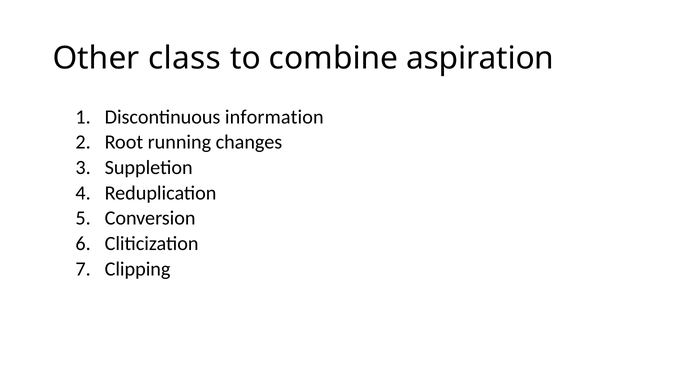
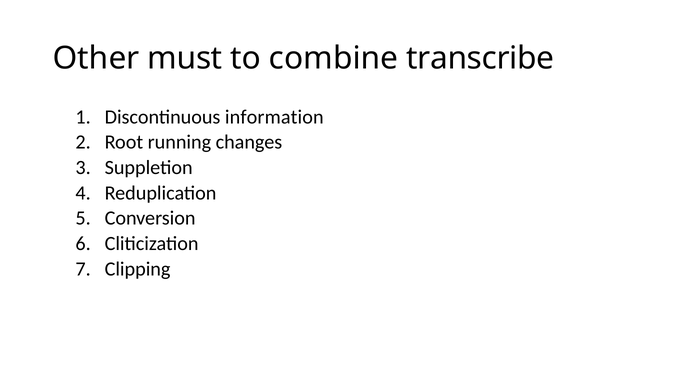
class: class -> must (185, 58)
aspiration: aspiration -> transcribe (480, 58)
